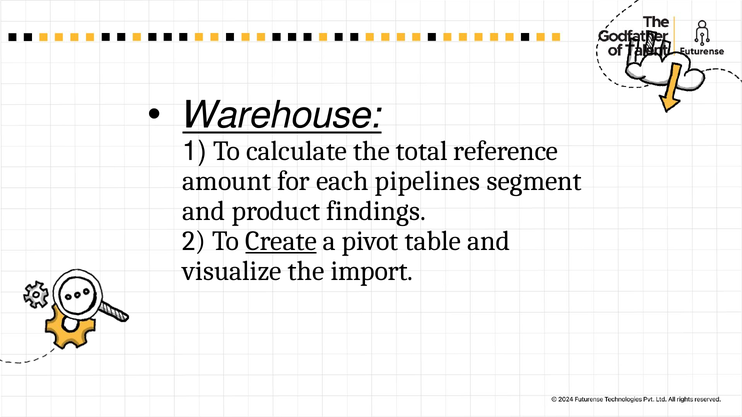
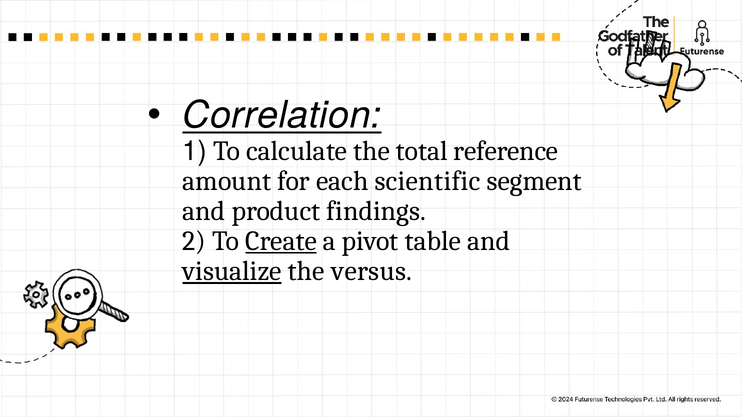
Warehouse: Warehouse -> Correlation (282, 115)
pipelines: pipelines -> scientific (427, 181)
visualize underline: none -> present (232, 271)
import: import -> versus (372, 271)
